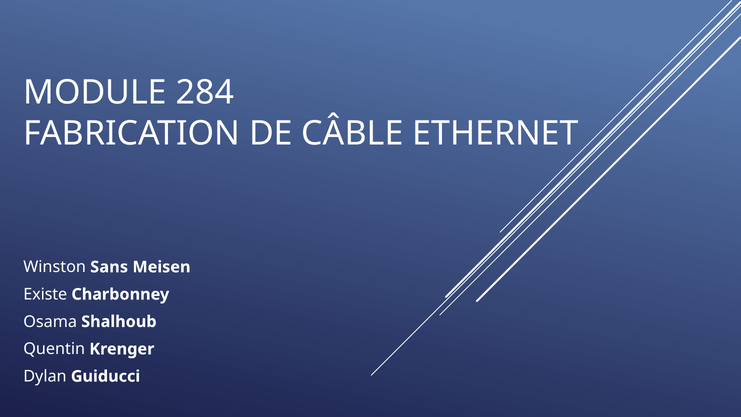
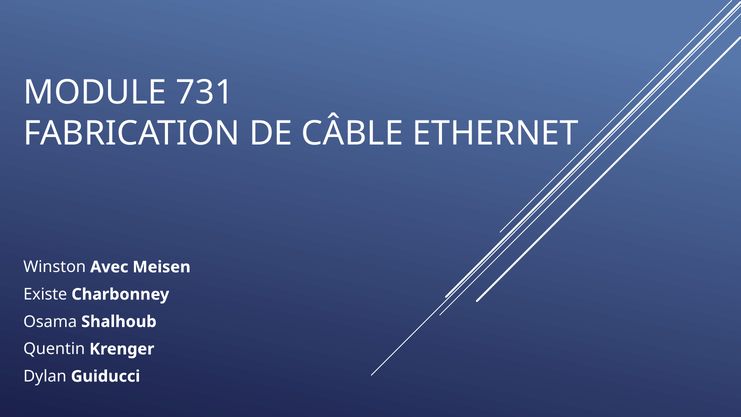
284: 284 -> 731 (205, 93)
Sans: Sans -> Avec (109, 267)
